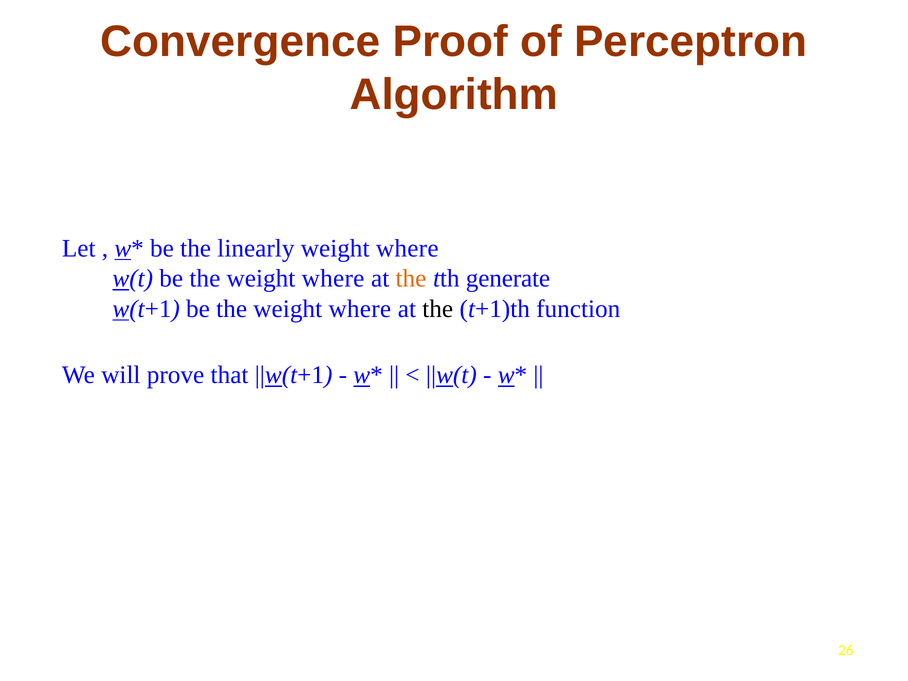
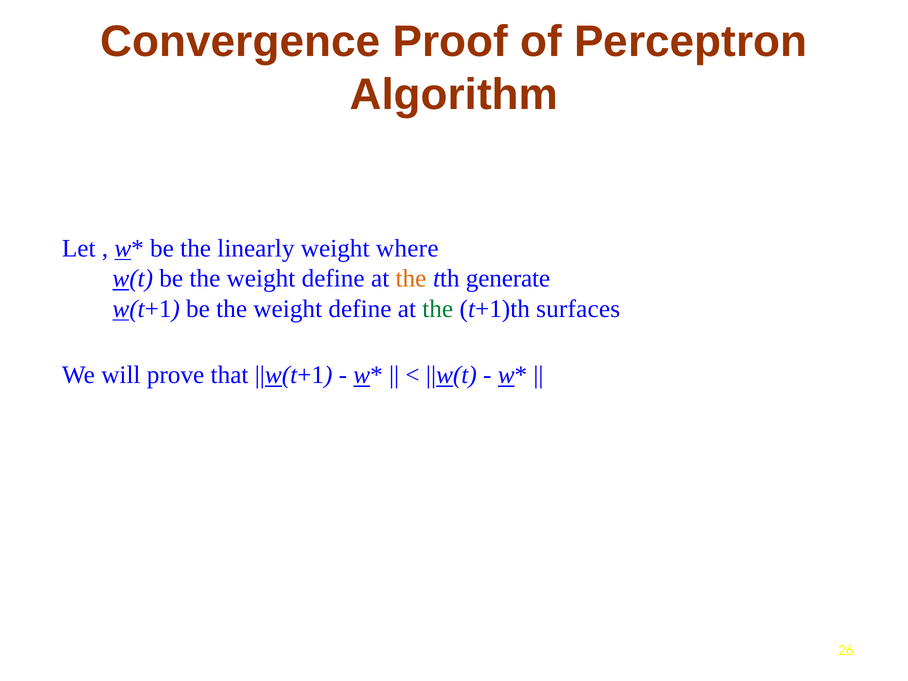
where: where -> define (333, 279)
where: where -> define (360, 309)
the colour: black -> green (438, 309)
function: function -> surfaces (578, 309)
